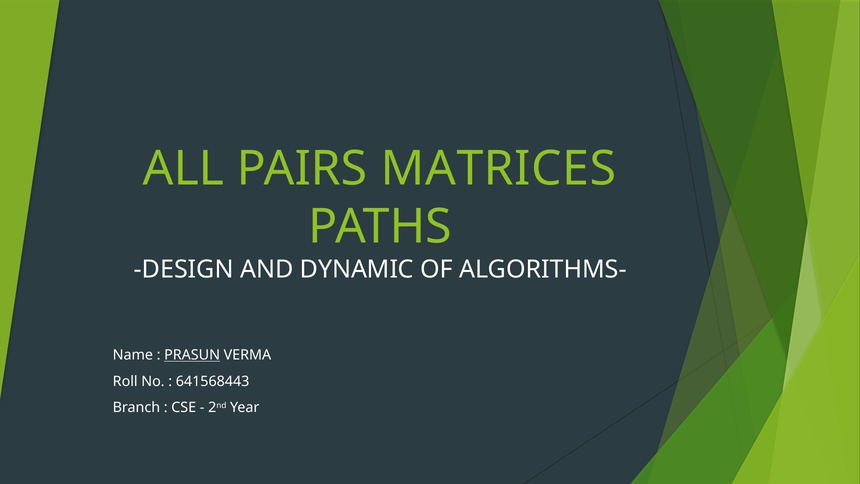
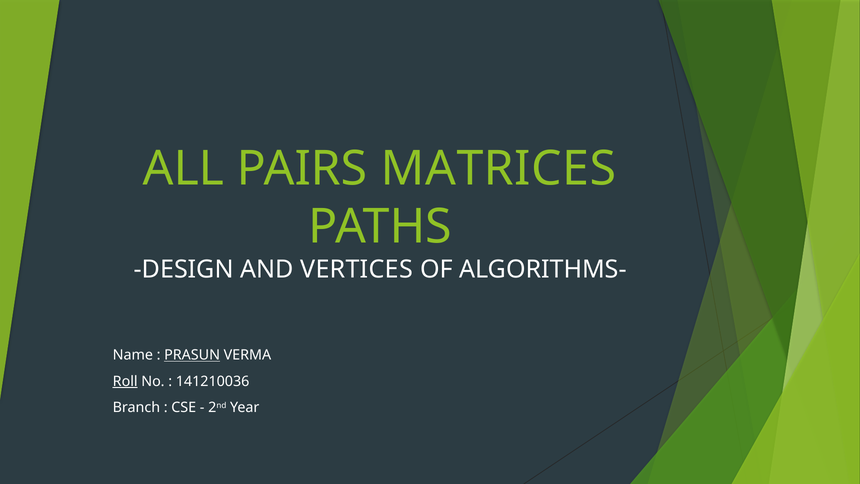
DYNAMIC: DYNAMIC -> VERTICES (357, 269)
Roll underline: none -> present (125, 381)
641568443: 641568443 -> 141210036 (213, 381)
